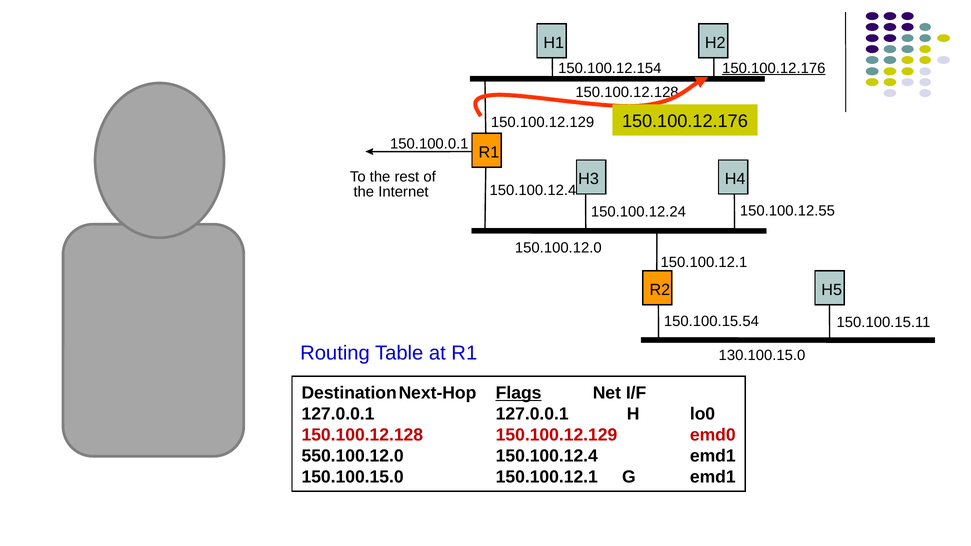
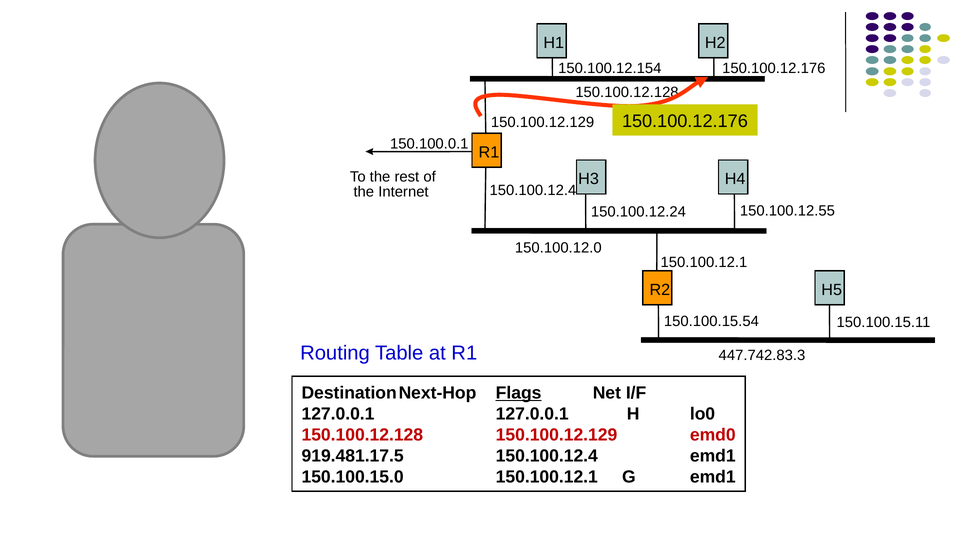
150.100.12.176 underline: present -> none (774, 68)
130.100.15.0: 130.100.15.0 -> 447.742.83.3 (762, 355)
550.100.12.0: 550.100.12.0 -> 919.481.17.5 (353, 456)
